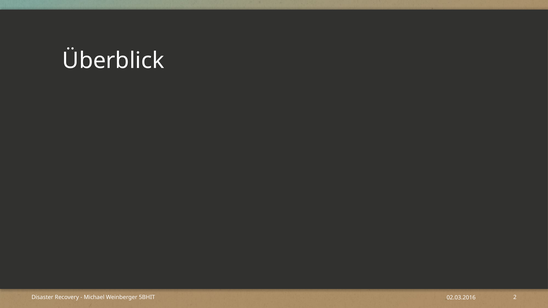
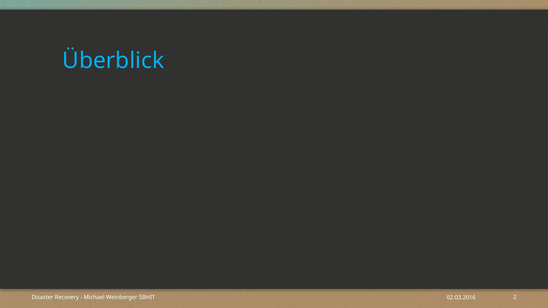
Überblick colour: white -> light blue (113, 61)
